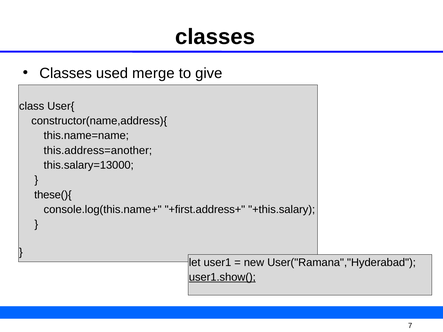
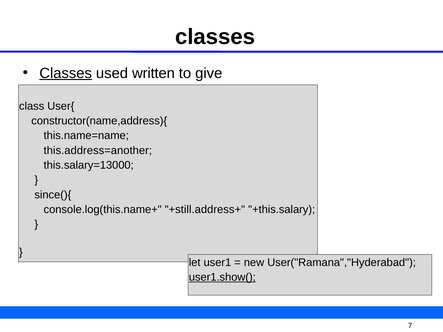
Classes underline: none -> present (66, 73)
merge: merge -> written (153, 73)
these(){: these(){ -> since(){ (53, 195)
+first.address+: +first.address+ -> +still.address+ (205, 210)
